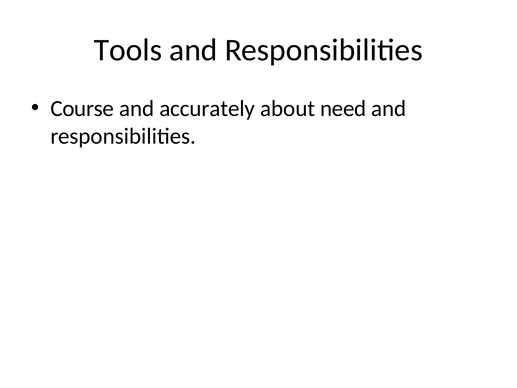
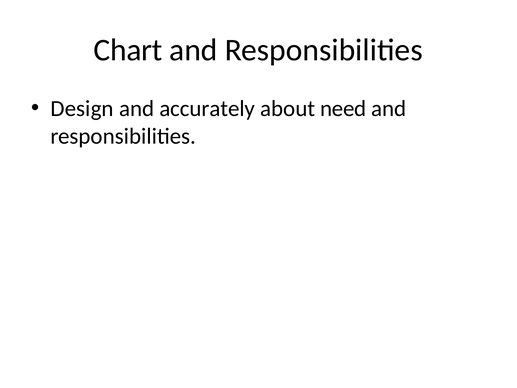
Tools: Tools -> Chart (128, 50)
Course: Course -> Design (82, 108)
